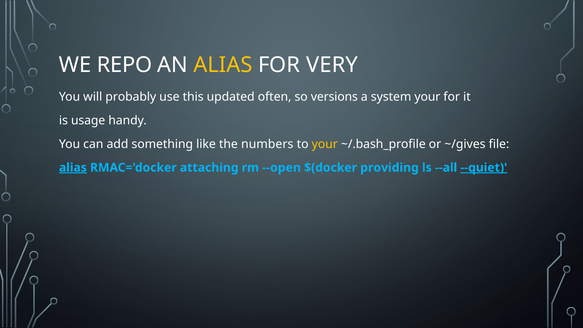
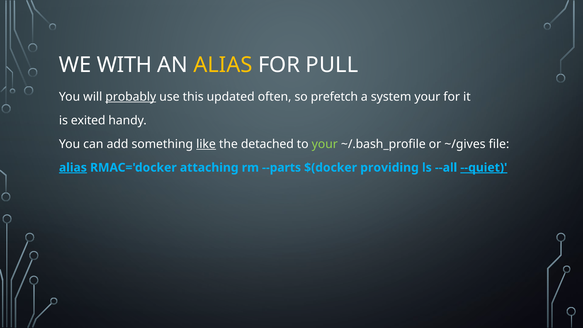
REPO: REPO -> WITH (124, 65)
VERY: VERY -> PULL (332, 65)
probably underline: none -> present (131, 97)
versions: versions -> prefetch (334, 97)
usage: usage -> exited (88, 120)
like underline: none -> present (206, 144)
numbers: numbers -> detached (267, 144)
your colour: yellow -> light green (325, 144)
--open: --open -> --parts (282, 168)
